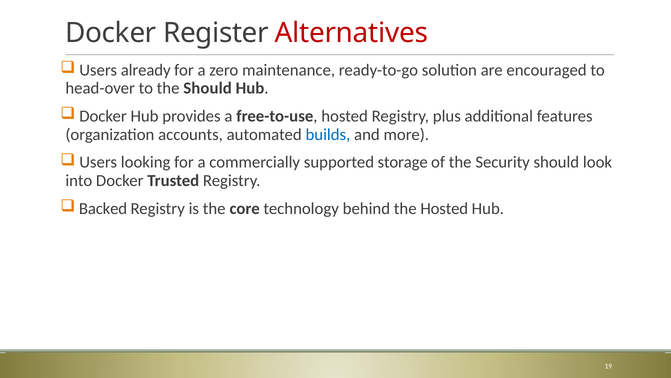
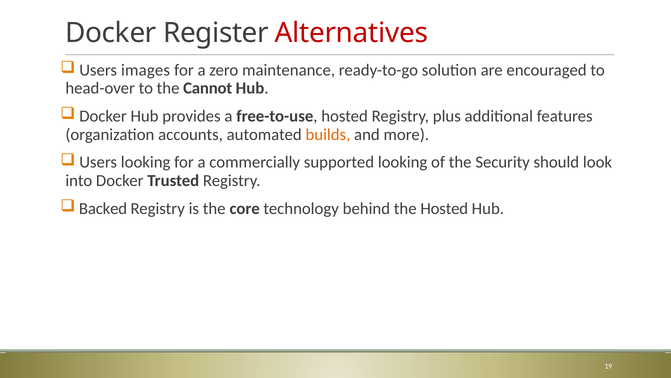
already: already -> images (146, 70)
the Should: Should -> Cannot (208, 88)
builds colour: blue -> orange (328, 134)
supported storage: storage -> looking (403, 162)
